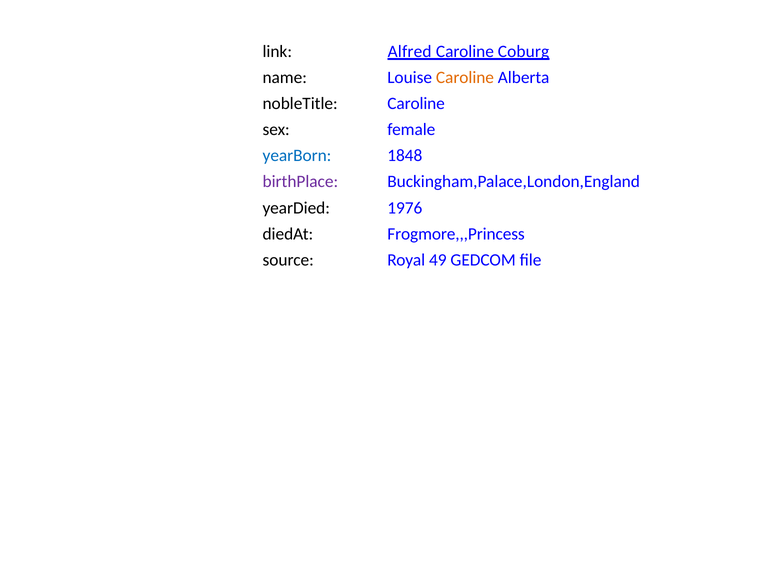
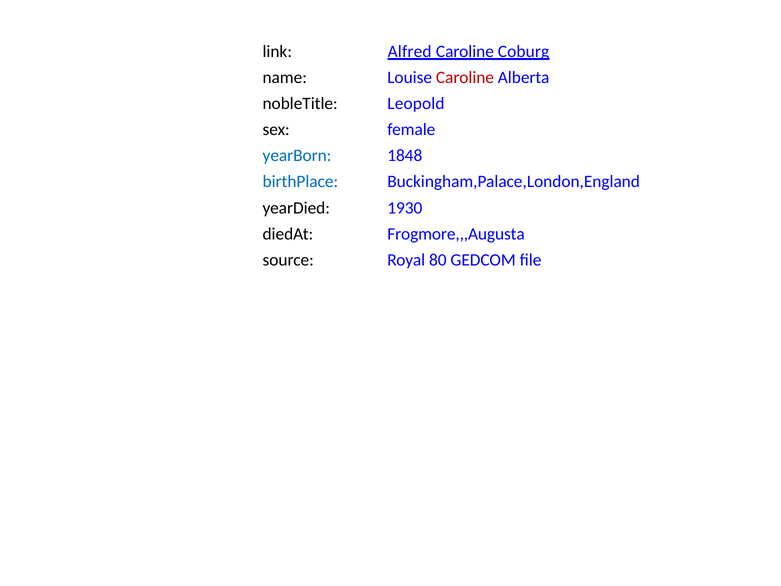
Caroline colour: orange -> red (465, 78)
nobleTitle Caroline: Caroline -> Leopold (416, 104)
birthPlace colour: purple -> blue (300, 182)
1976: 1976 -> 1930 (405, 208)
Frogmore,,,Princess: Frogmore,,,Princess -> Frogmore,,,Augusta (456, 234)
49: 49 -> 80 (438, 260)
